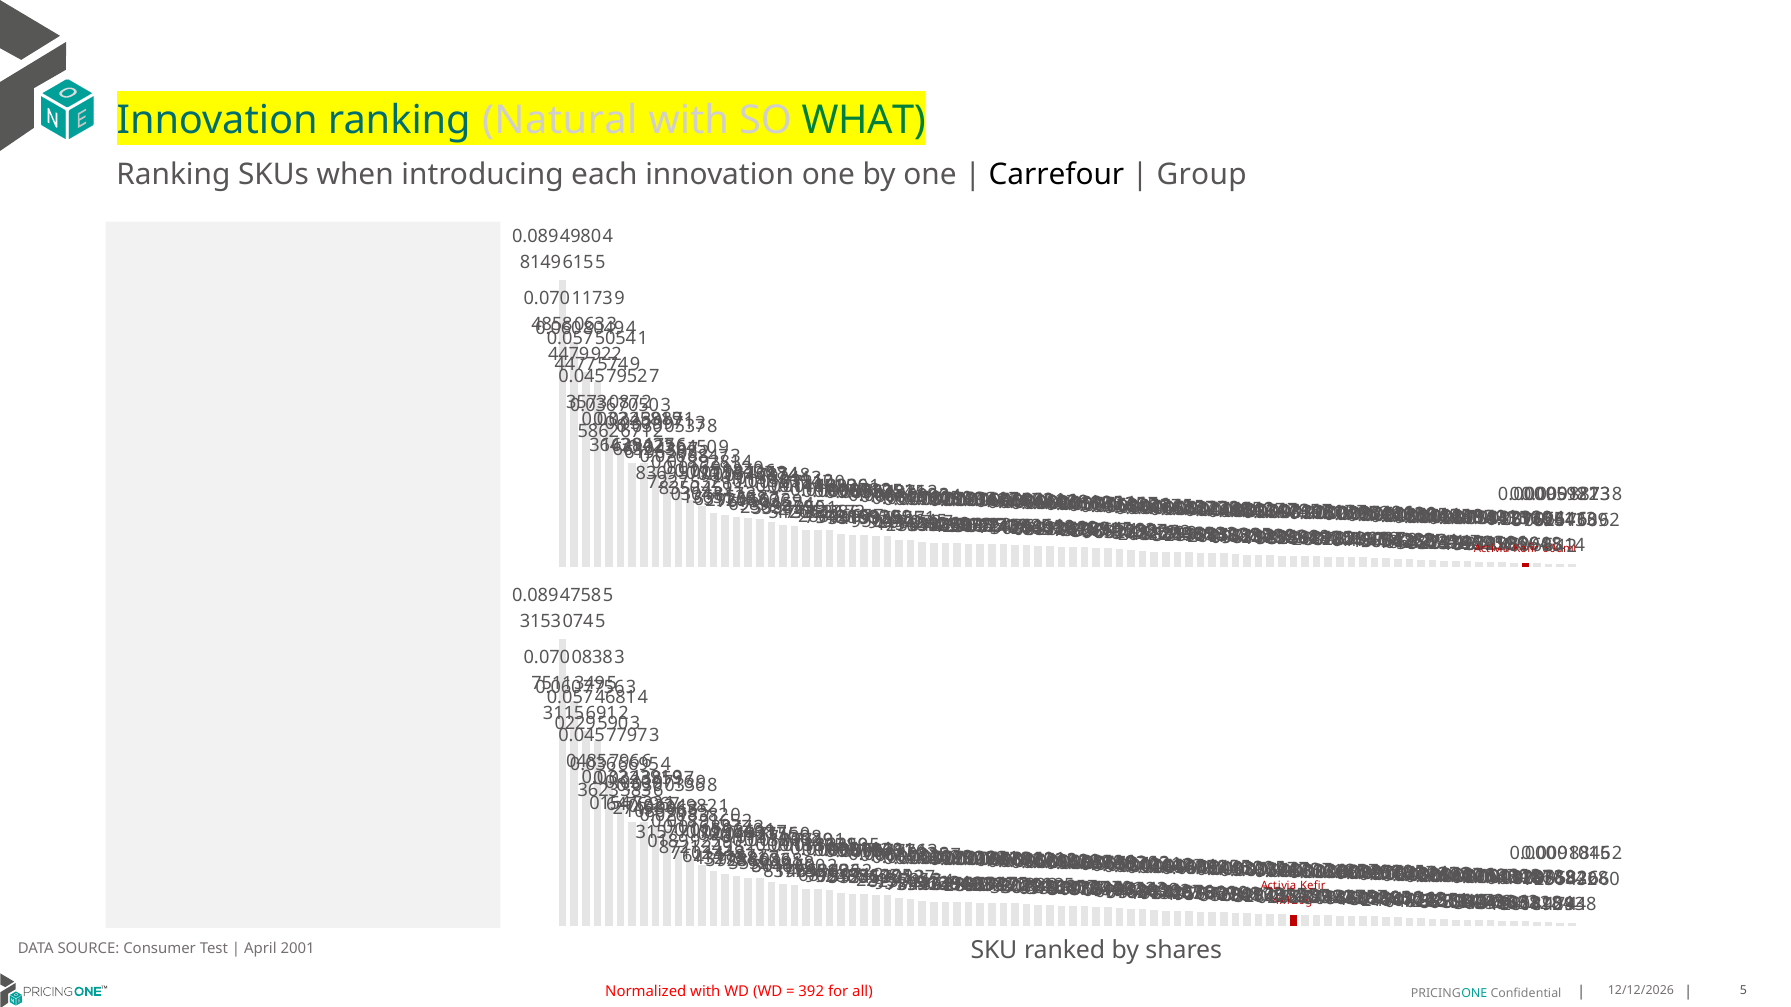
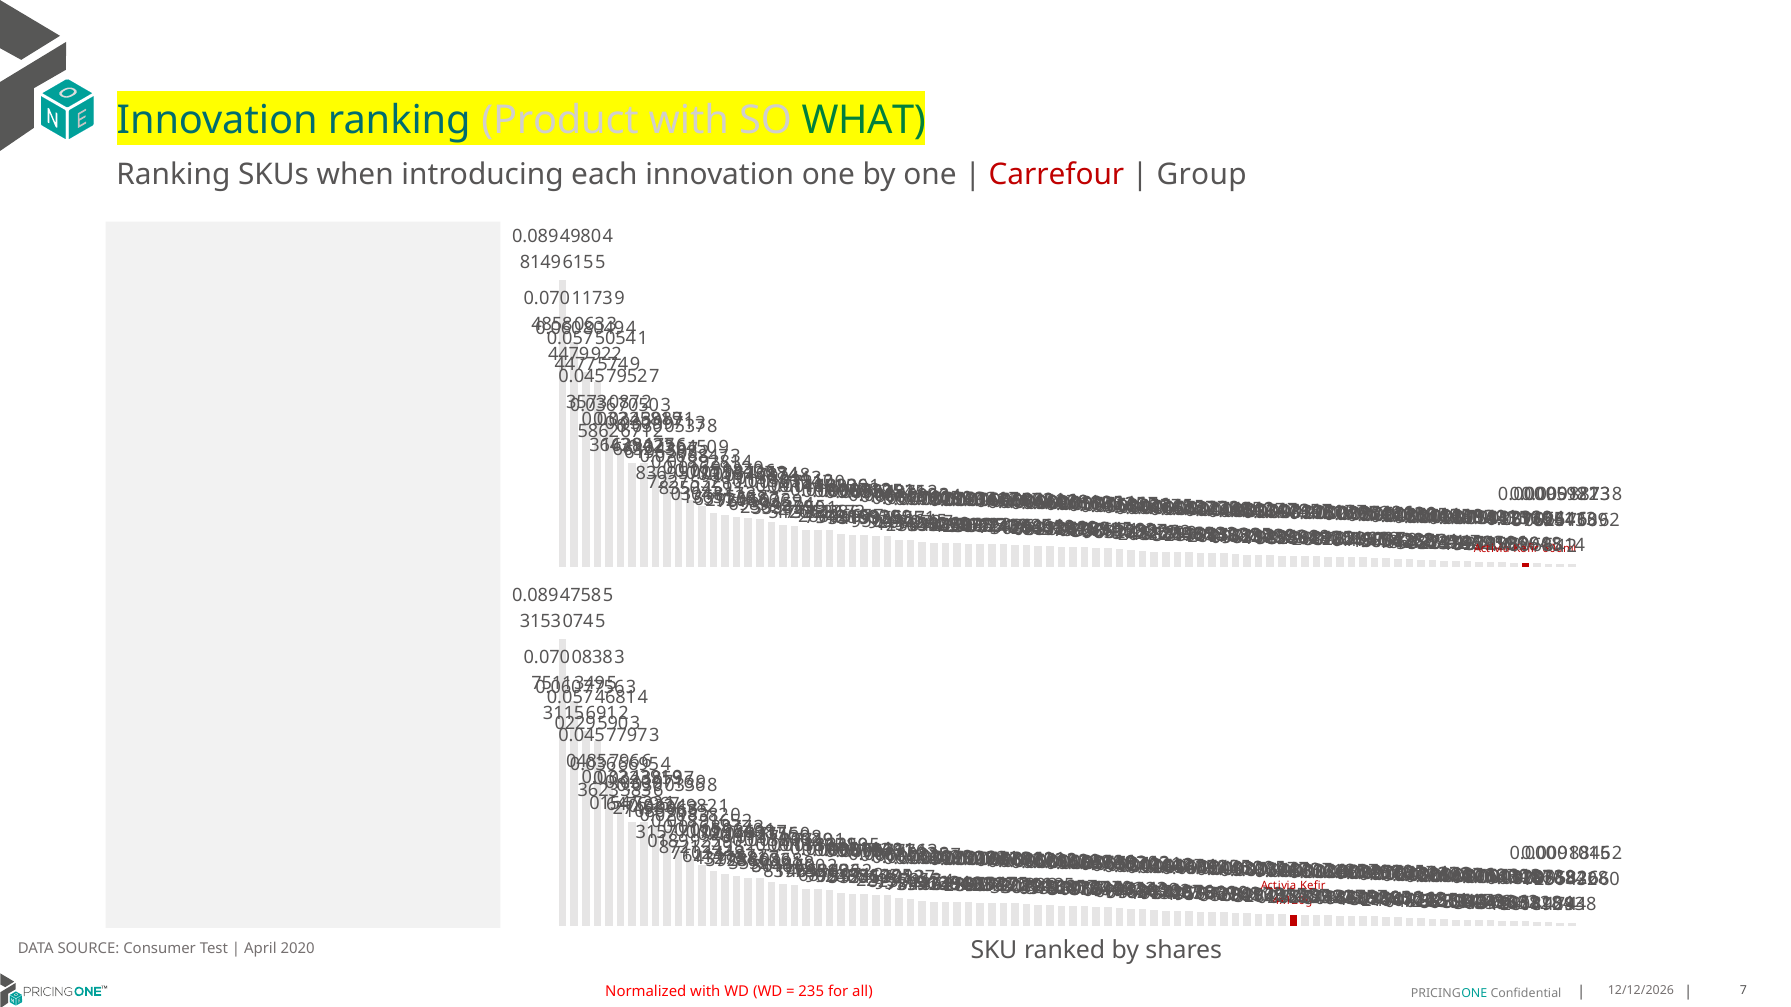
Natural: Natural -> Product (560, 120)
Carrefour colour: black -> red (1056, 175)
2001: 2001 -> 2020 (298, 949)
392: 392 -> 235 (811, 992)
all 5: 5 -> 7 (1743, 991)
